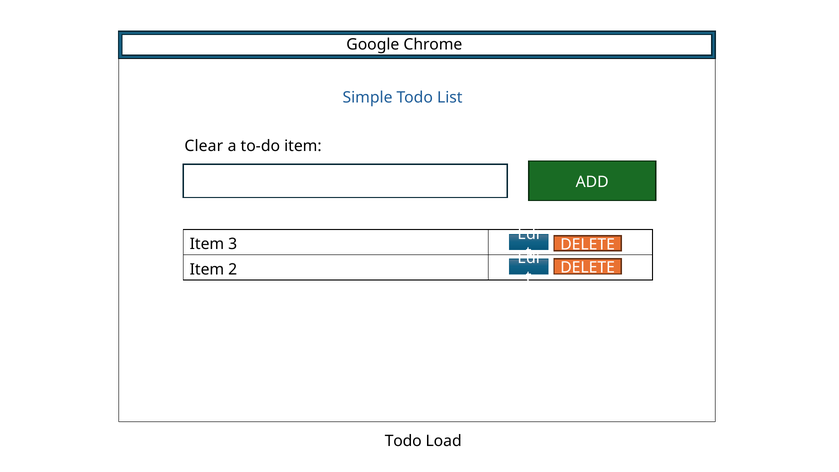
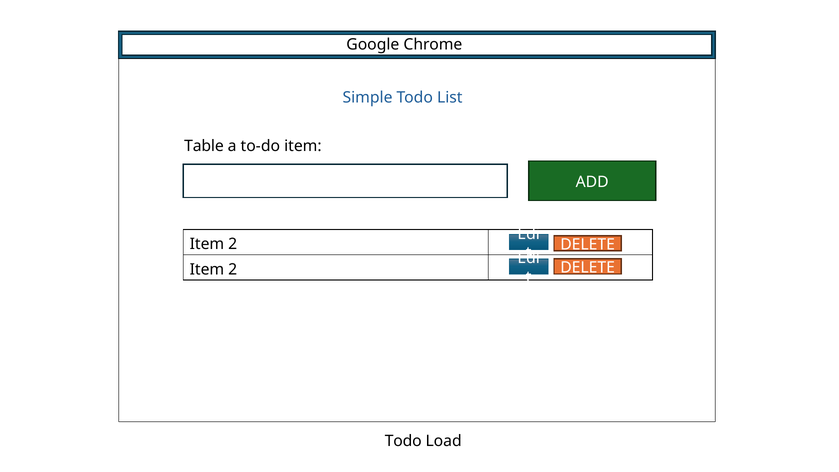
Clear: Clear -> Table (204, 146)
3: 3 -> 2 (233, 244)
